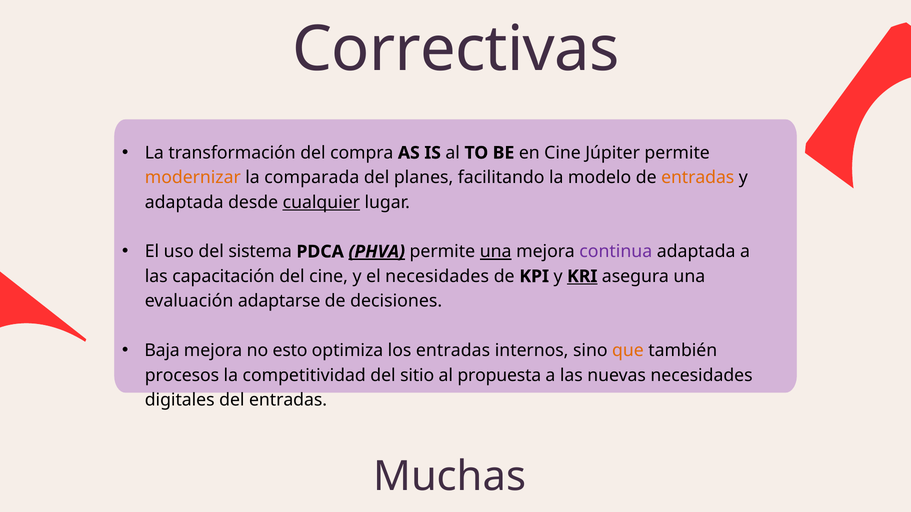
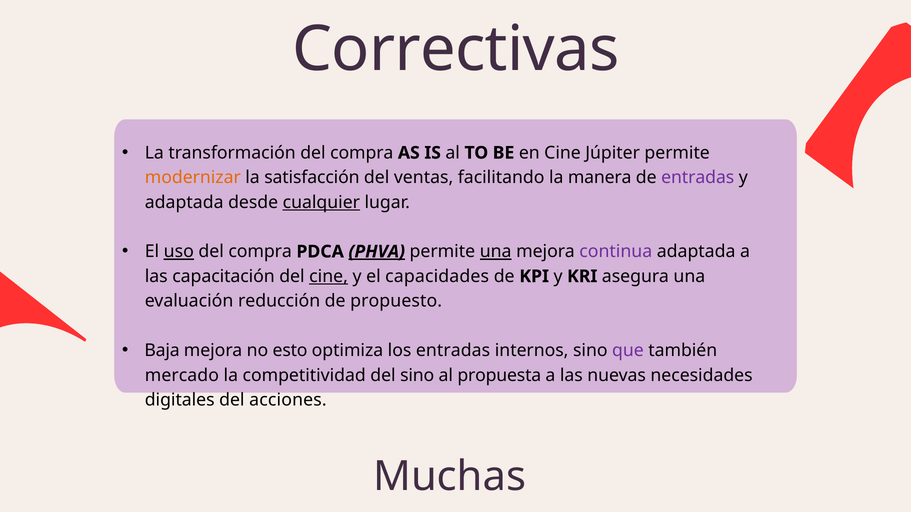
comparada: comparada -> satisfacción (312, 178)
planes: planes -> ventas (424, 178)
modelo: modelo -> manera (600, 178)
entradas colour: orange -> purple (698, 178)
uso underline: none -> present (179, 252)
sistema: sistema -> compra (260, 252)
cine underline: none -> present (329, 277)
el necesidades: necesidades -> capacidades (437, 277)
KRI underline: present -> none (582, 277)
adaptarse: adaptarse -> reducción (279, 301)
decisiones: decisiones -> propuesto (396, 301)
que colour: orange -> purple (628, 351)
procesos: procesos -> mercado (182, 376)
del sitio: sitio -> sino (417, 376)
del entradas: entradas -> acciones (288, 400)
